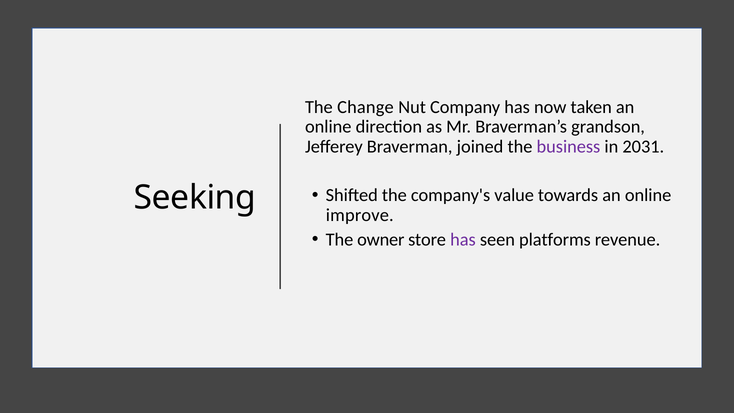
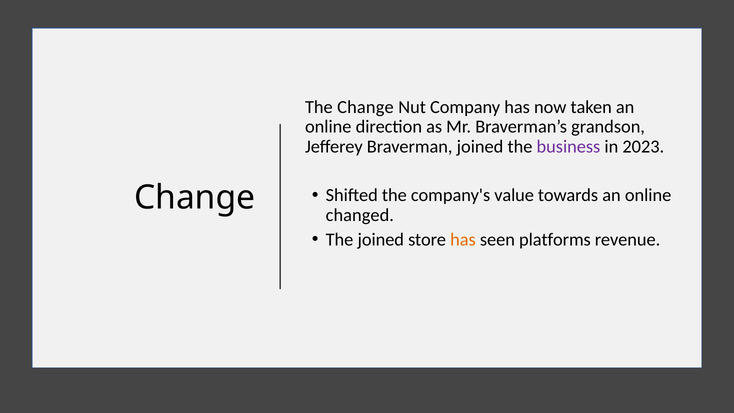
2031: 2031 -> 2023 (643, 147)
Seeking: Seeking -> Change (195, 198)
improve: improve -> changed (360, 215)
The owner: owner -> joined (381, 240)
has colour: purple -> orange (463, 240)
